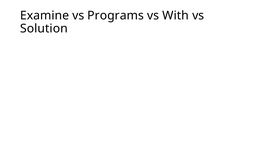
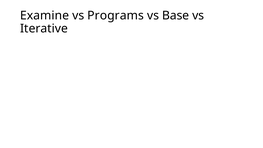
With: With -> Base (176, 16)
Solution: Solution -> Iterative (44, 29)
